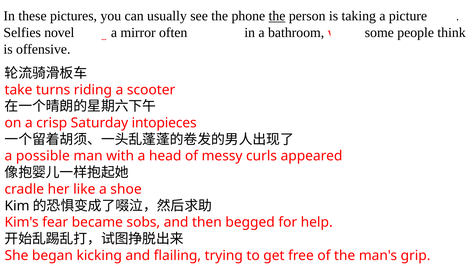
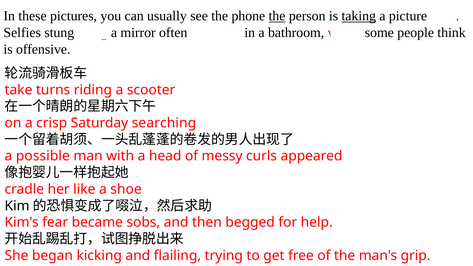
taking underline: none -> present (359, 16)
novel: novel -> stung (59, 33)
intopieces: intopieces -> searching (164, 123)
